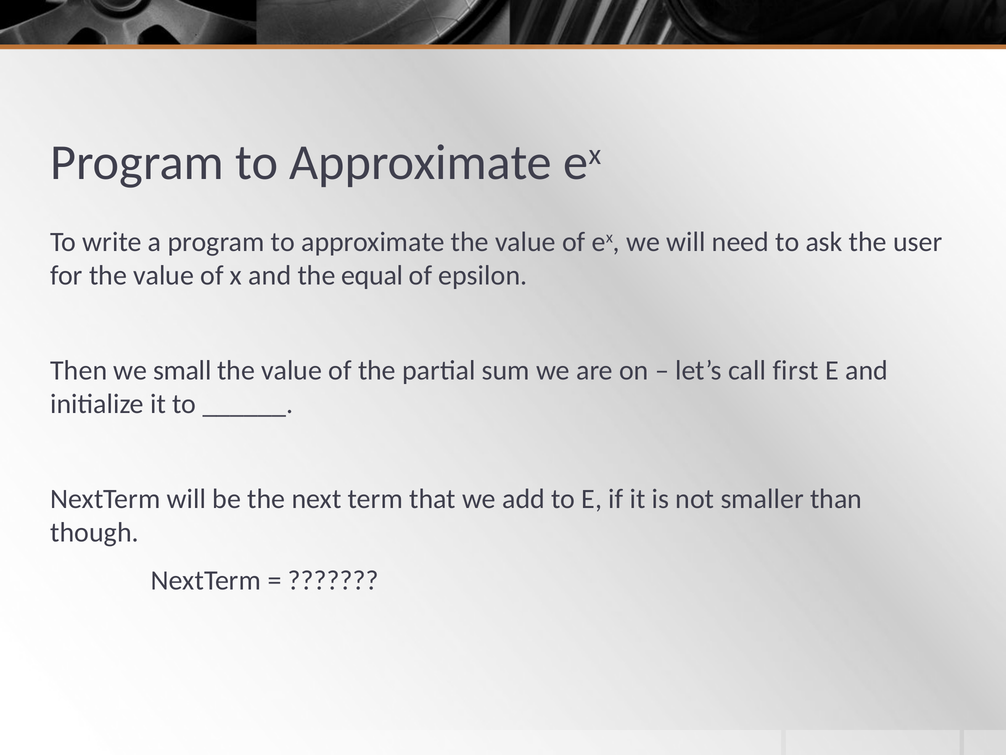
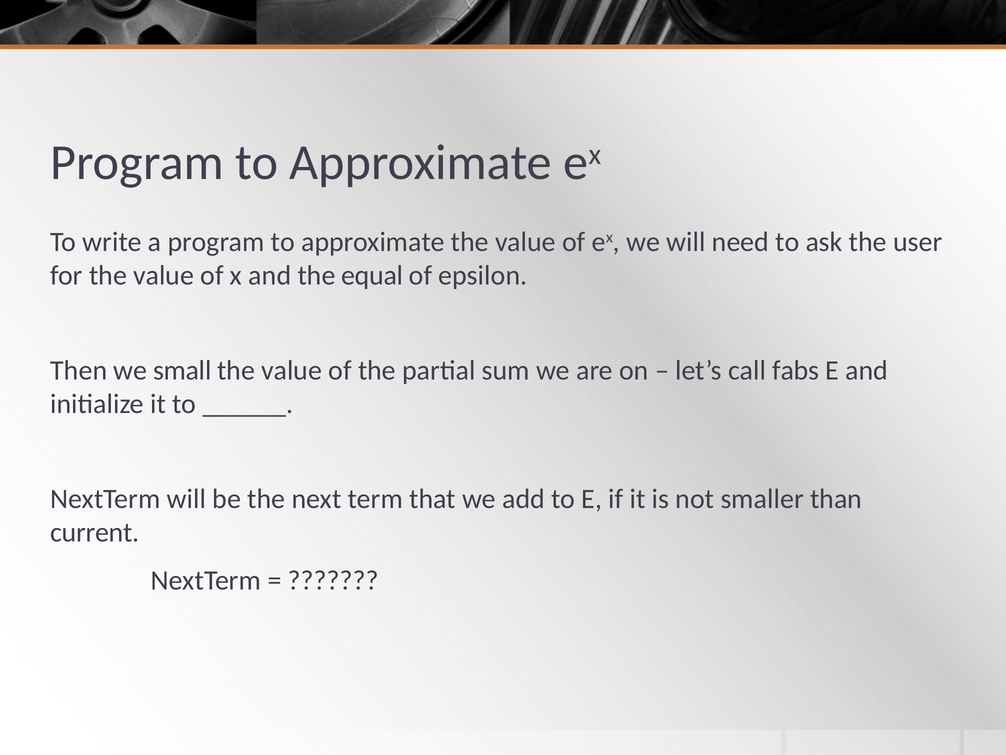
first: first -> fabs (796, 370)
though: though -> current (95, 532)
